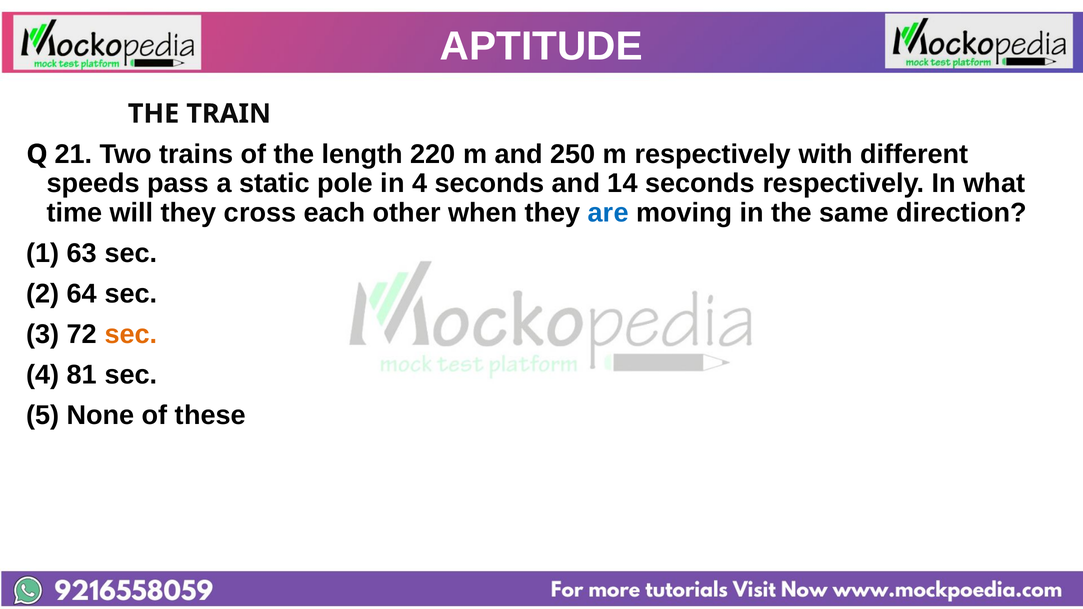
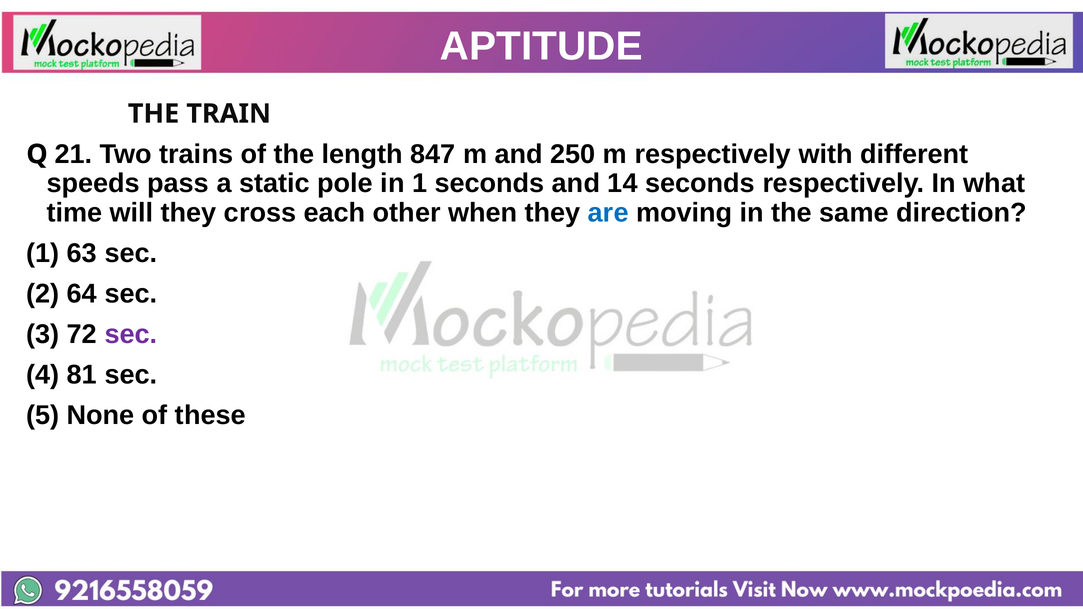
220: 220 -> 847 (433, 154)
in 4: 4 -> 1 (420, 184)
sec colour: orange -> purple (131, 334)
